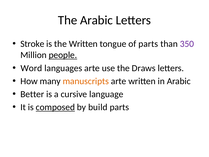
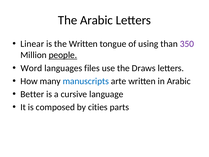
Stroke: Stroke -> Linear (32, 44)
of parts: parts -> using (148, 44)
languages arte: arte -> files (92, 68)
manuscripts colour: orange -> blue (86, 81)
composed underline: present -> none (55, 107)
build: build -> cities (98, 107)
